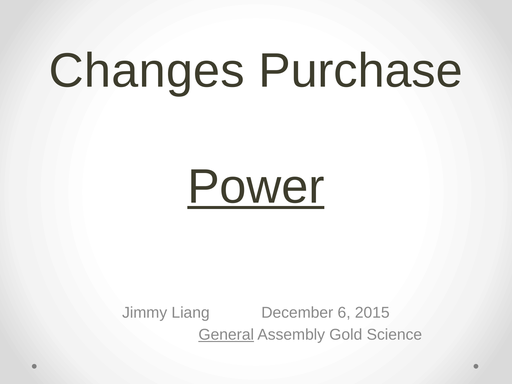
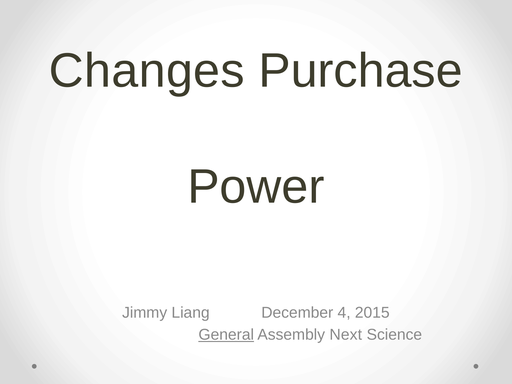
Power underline: present -> none (256, 187)
6: 6 -> 4 (344, 313)
Gold: Gold -> Next (346, 335)
